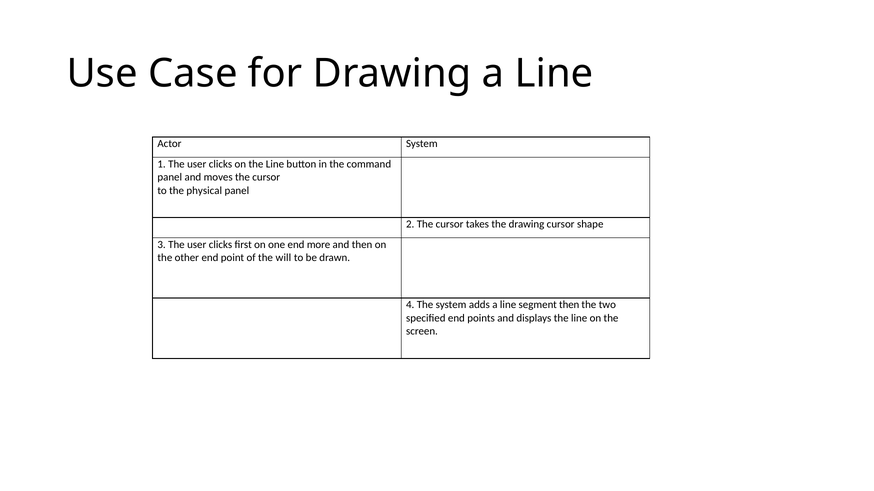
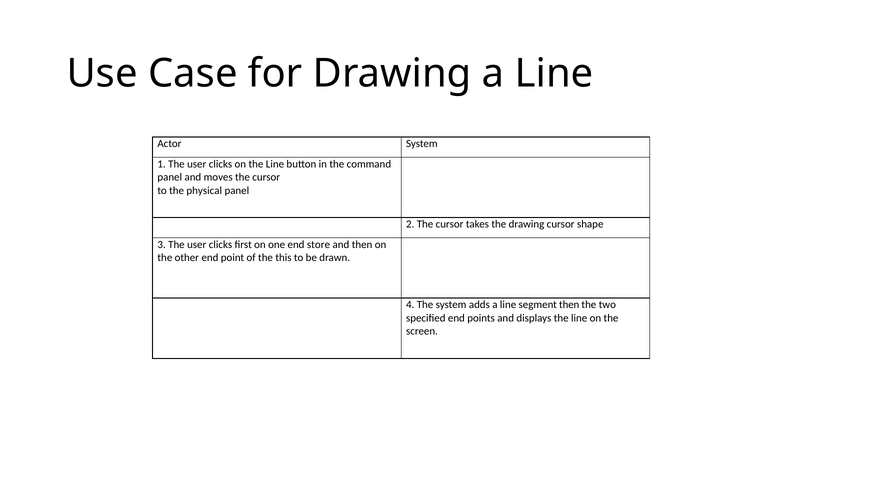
more: more -> store (318, 245)
will: will -> this (283, 258)
